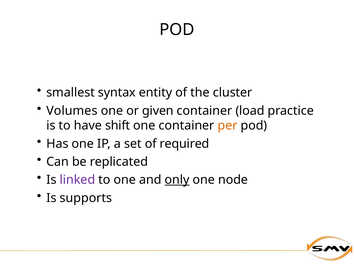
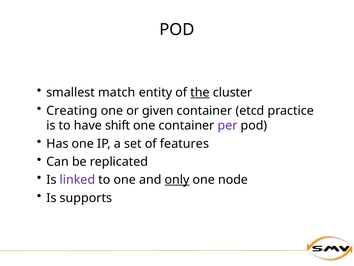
syntax: syntax -> match (117, 92)
the underline: none -> present (200, 92)
Volumes: Volumes -> Creating (72, 110)
load: load -> etcd (250, 110)
per colour: orange -> purple (228, 125)
required: required -> features (184, 143)
